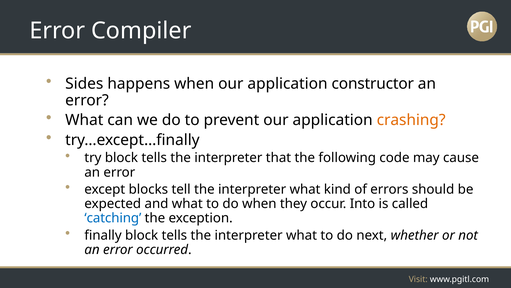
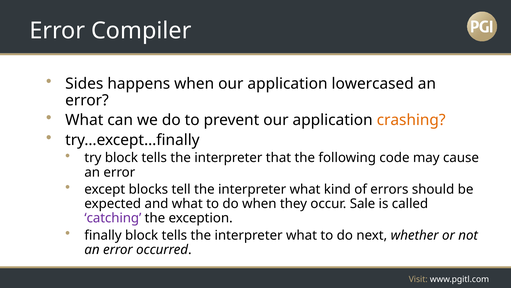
constructor: constructor -> lowercased (373, 84)
Into: Into -> Sale (363, 203)
catching colour: blue -> purple (113, 218)
